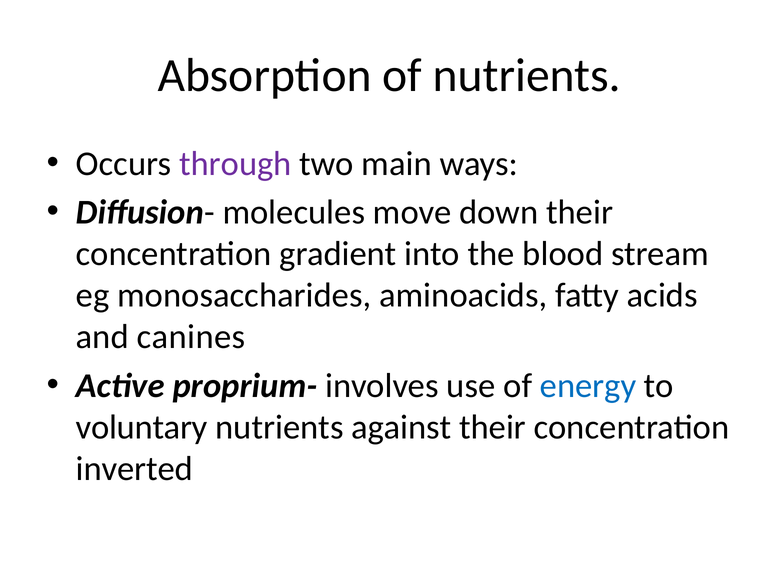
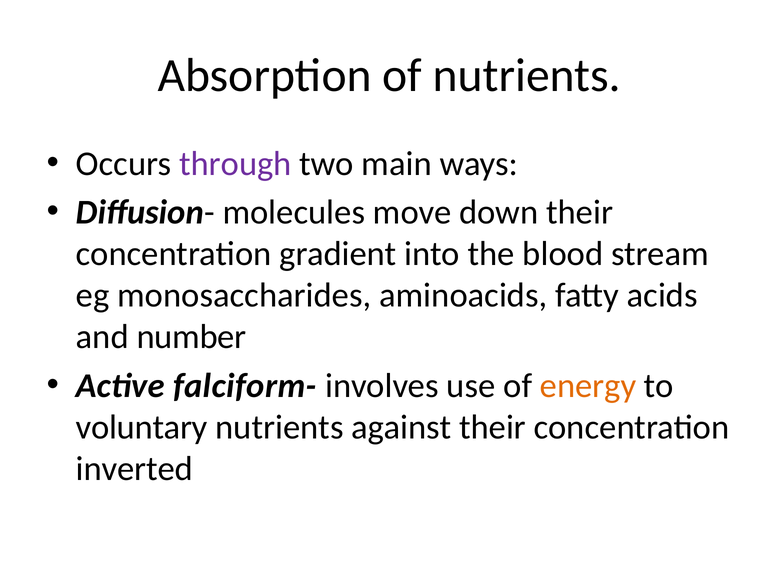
canines: canines -> number (191, 337)
proprium-: proprium- -> falciform- (245, 385)
energy colour: blue -> orange (588, 385)
